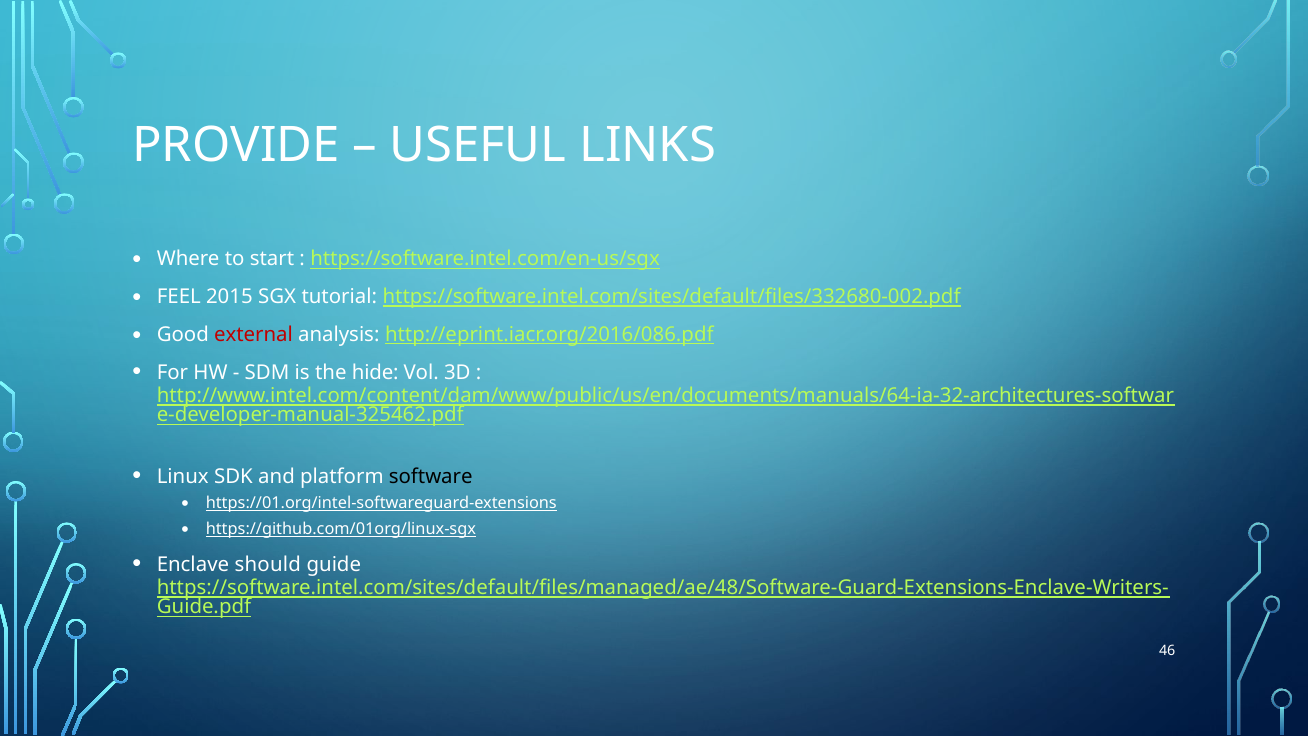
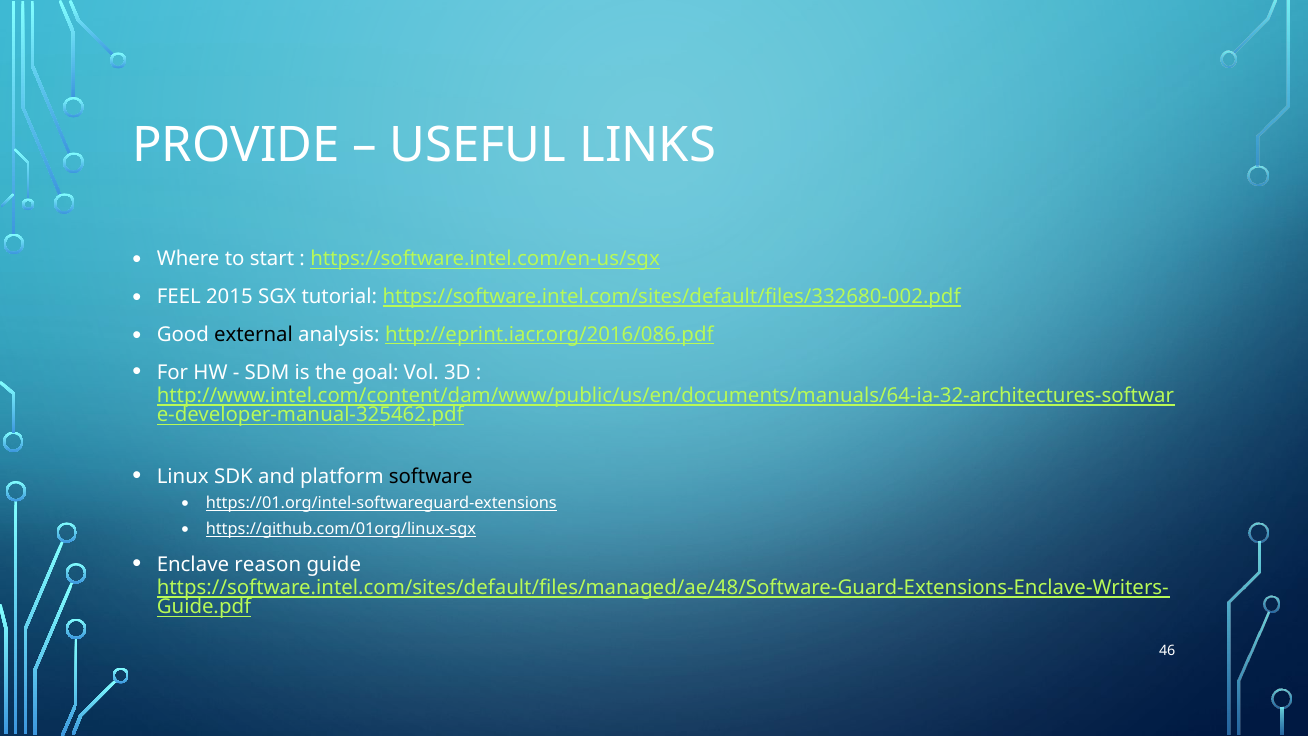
external colour: red -> black (253, 334)
hide: hide -> goal (375, 372)
should: should -> reason (268, 564)
